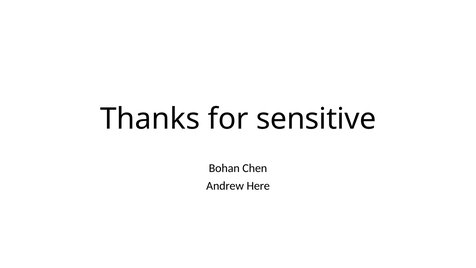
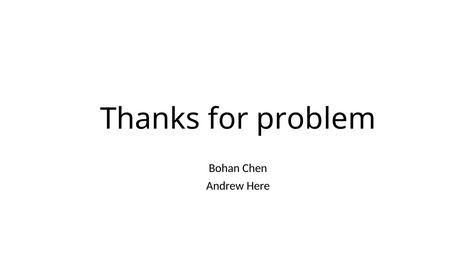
sensitive: sensitive -> problem (316, 119)
